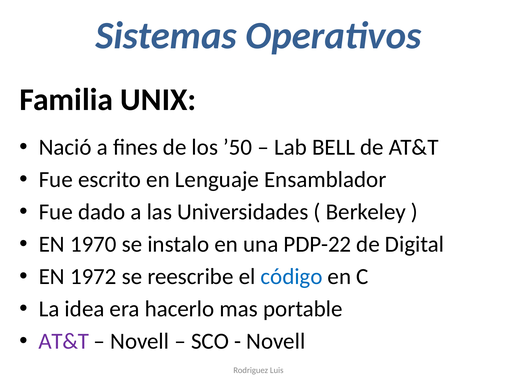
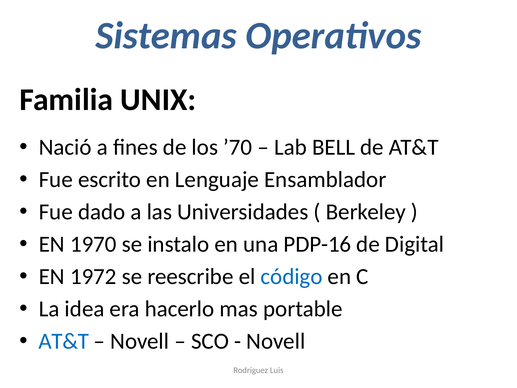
’50: ’50 -> ’70 (238, 147)
PDP-22: PDP-22 -> PDP-16 (317, 244)
AT&T colour: purple -> blue (64, 341)
